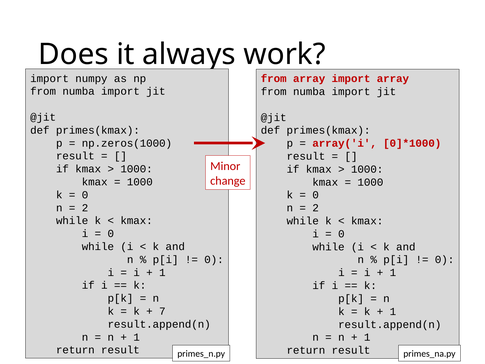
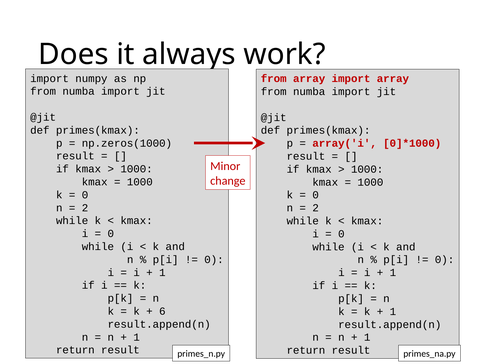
7: 7 -> 6 (162, 311)
